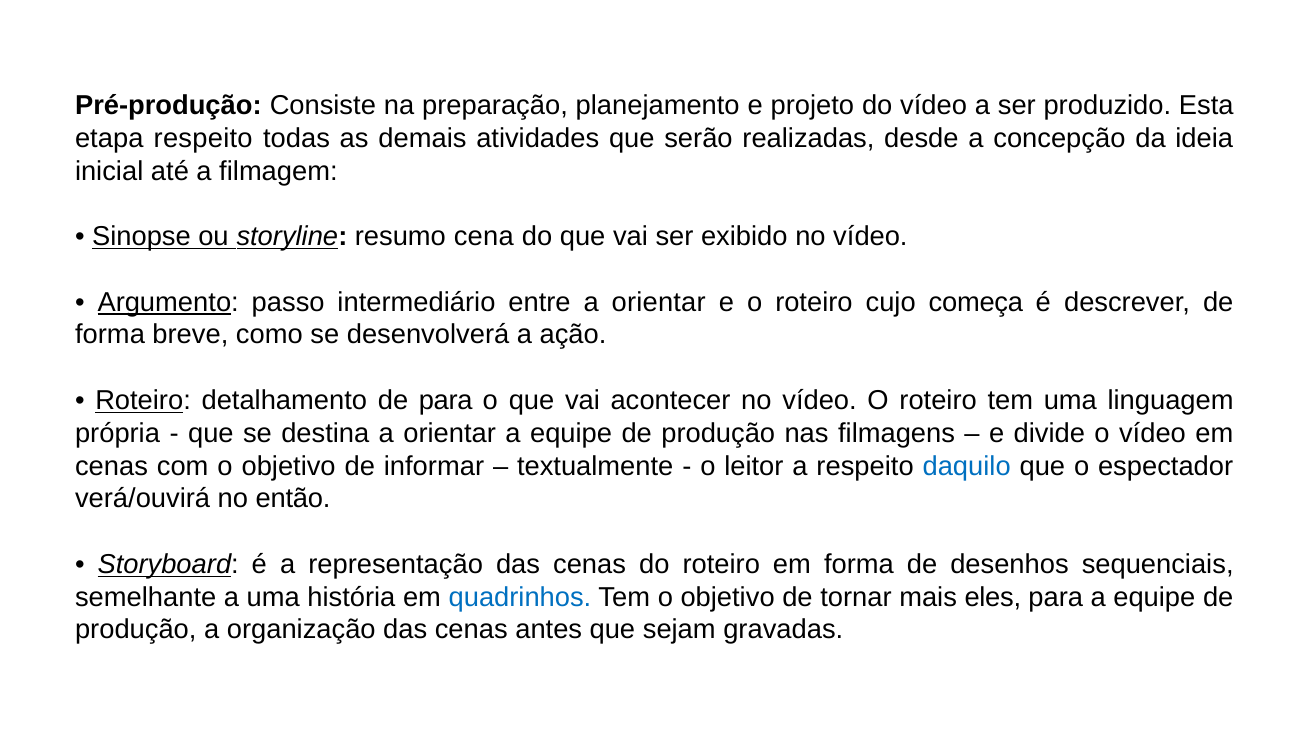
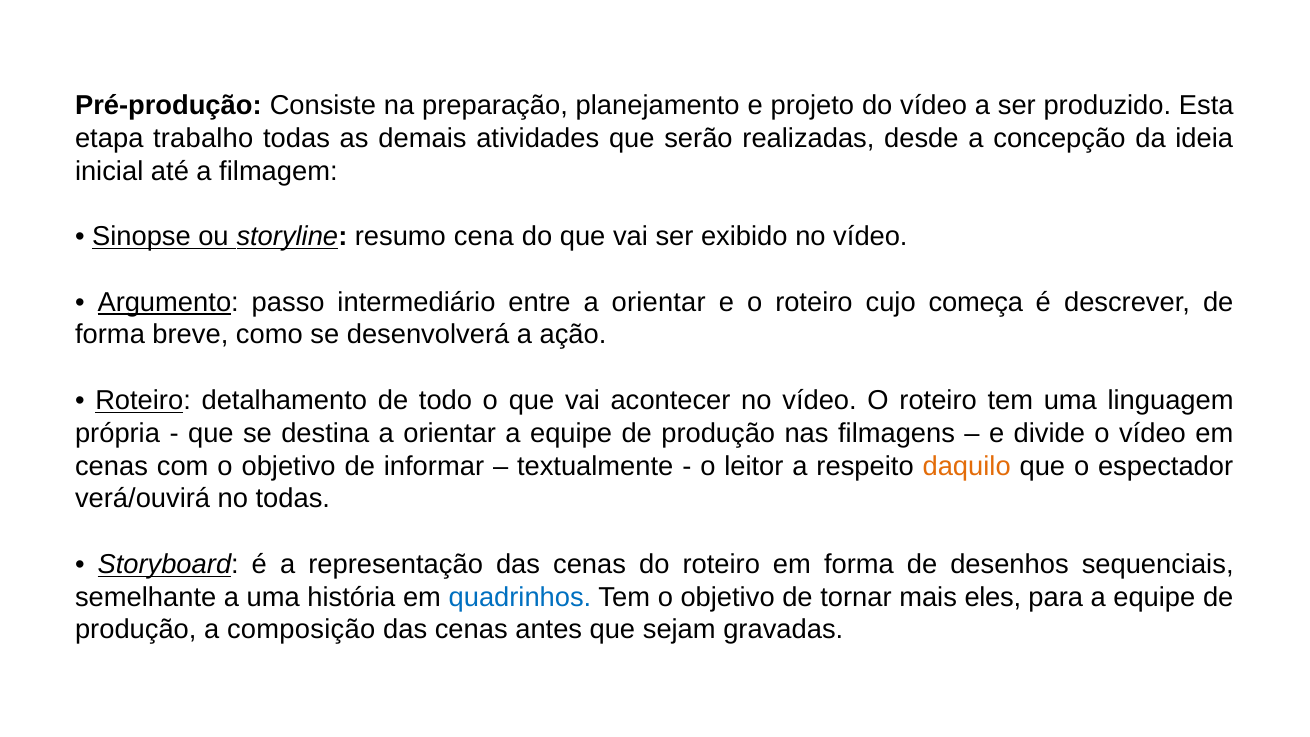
etapa respeito: respeito -> trabalho (203, 138)
de para: para -> todo (446, 400)
daquilo colour: blue -> orange (967, 466)
no então: então -> todas (293, 499)
organização: organização -> composição (301, 630)
